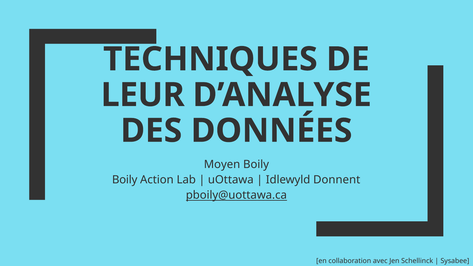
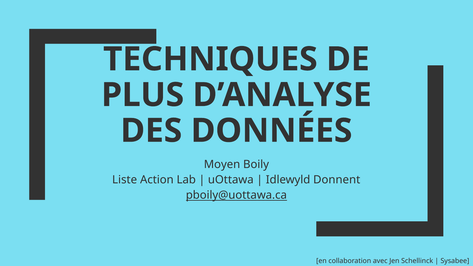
LEUR: LEUR -> PLUS (143, 95)
Boily: Boily -> Liste (125, 180)
